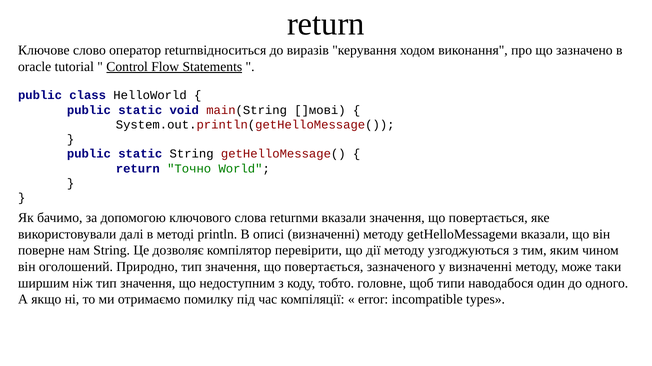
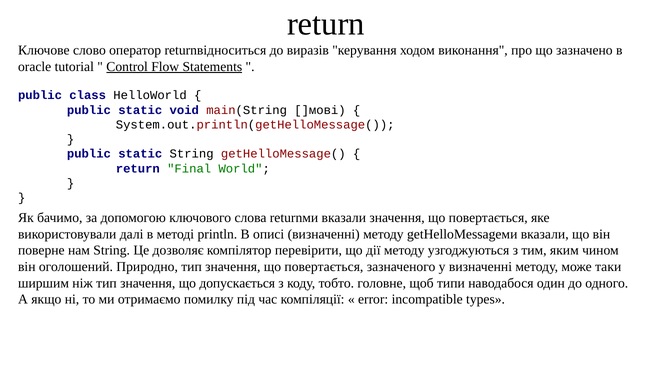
Точно: Точно -> Final (189, 169)
недоступним: недоступним -> допускається (237, 284)
